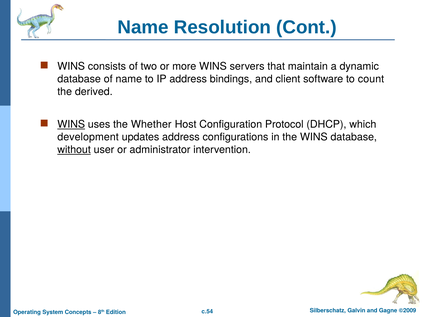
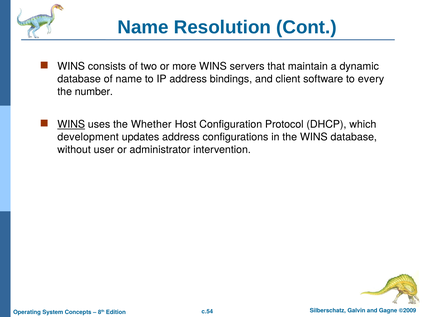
count: count -> every (371, 79)
derived: derived -> number (94, 92)
without underline: present -> none (74, 150)
